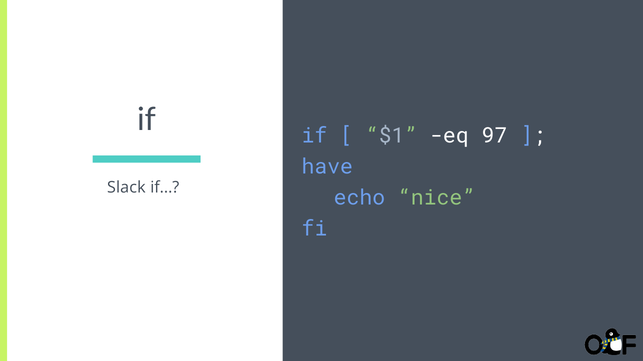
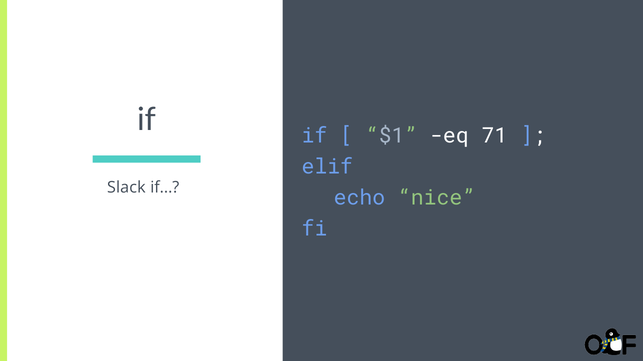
97: 97 -> 71 (494, 136)
have: have -> elif (327, 167)
